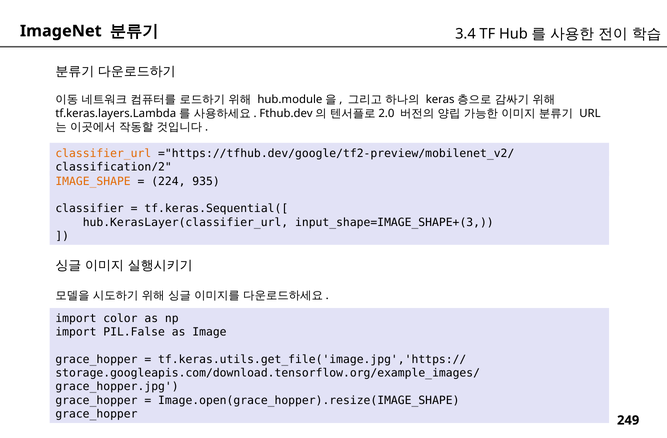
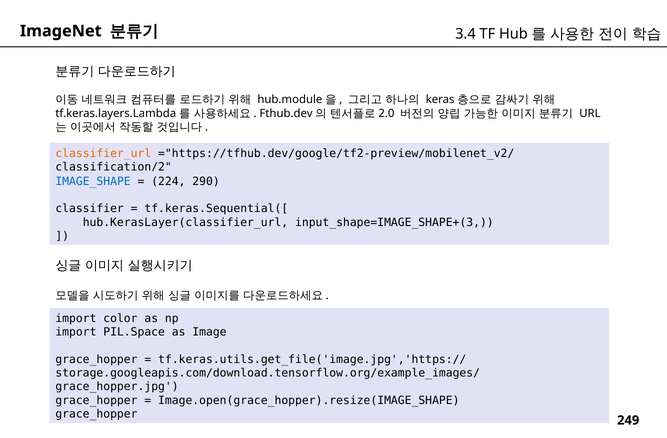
IMAGE_SHAPE colour: orange -> blue (93, 181)
935: 935 -> 290 (206, 181)
PIL.False: PIL.False -> PIL.Space (134, 332)
